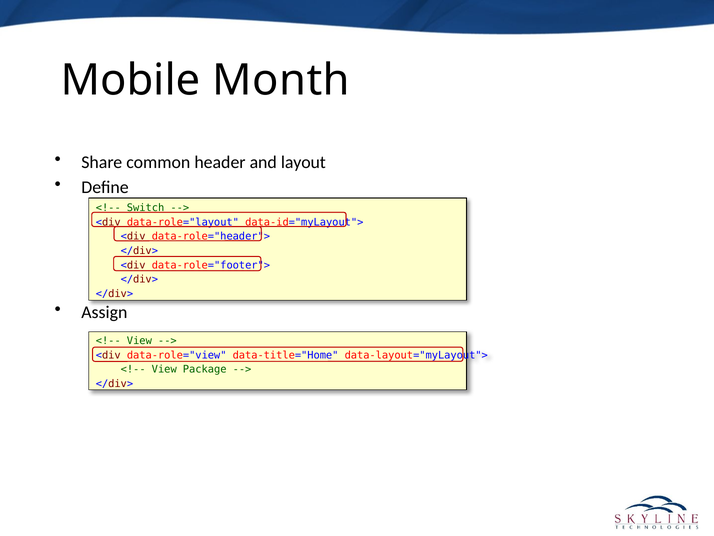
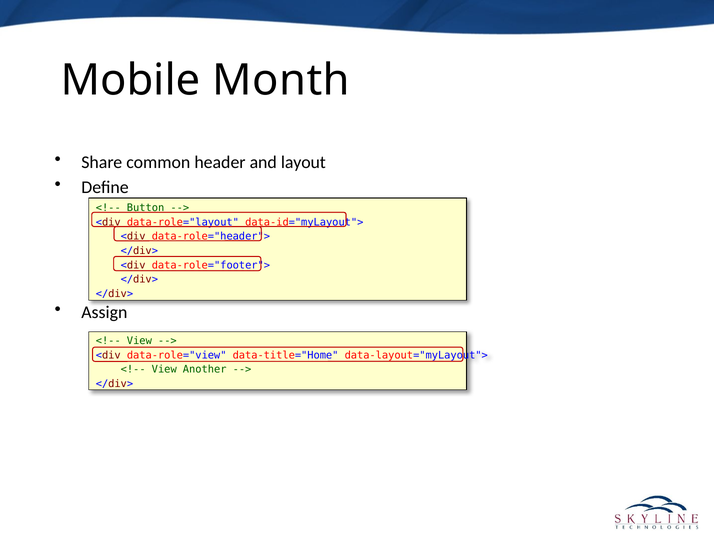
Switch: Switch -> Button (146, 208)
Package: Package -> Another (205, 369)
